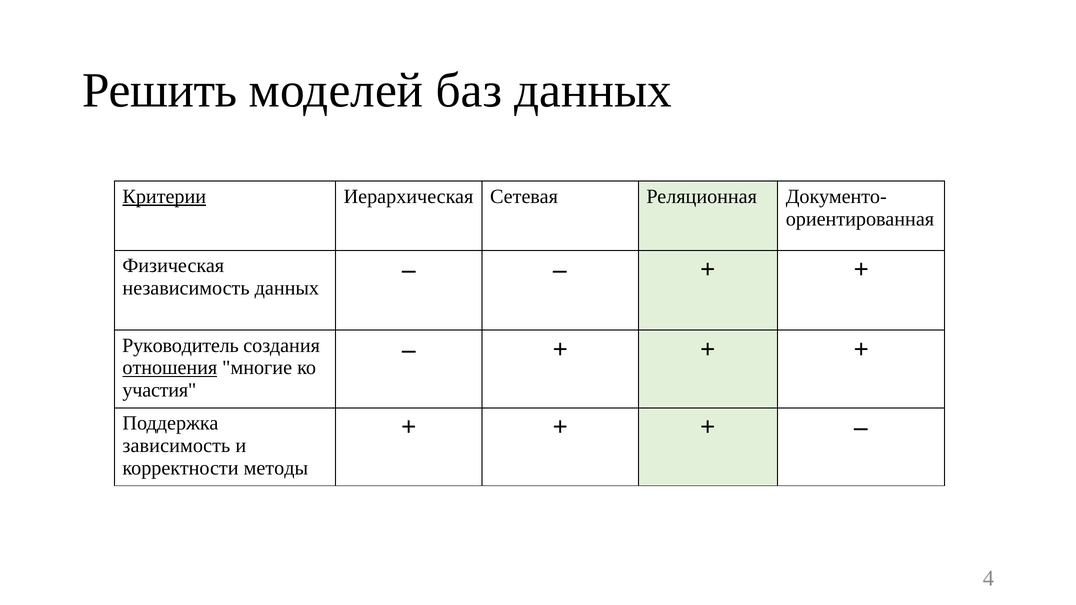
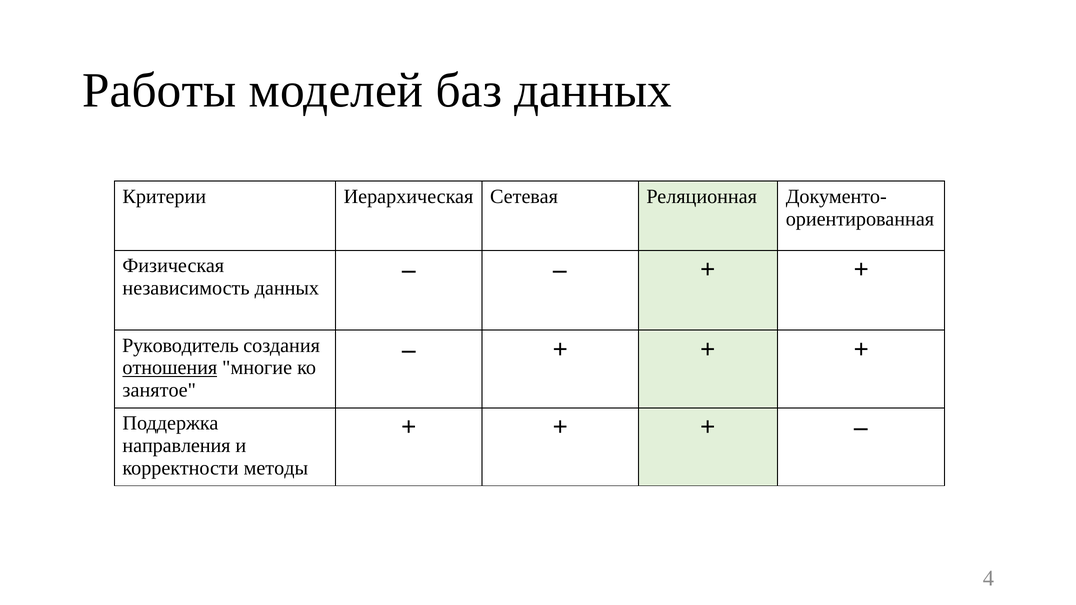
Решить: Решить -> Работы (159, 90)
Критерии underline: present -> none (164, 197)
участия: участия -> занятое (159, 390)
зависимость: зависимость -> направления (176, 446)
